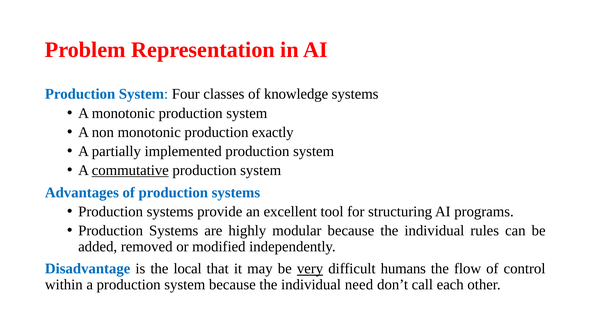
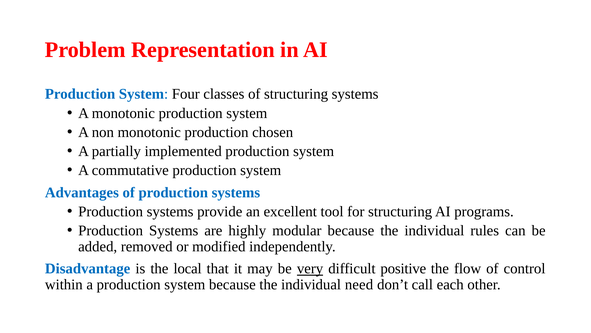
of knowledge: knowledge -> structuring (296, 94)
exactly: exactly -> chosen (273, 132)
commutative underline: present -> none (130, 170)
humans: humans -> positive (403, 268)
